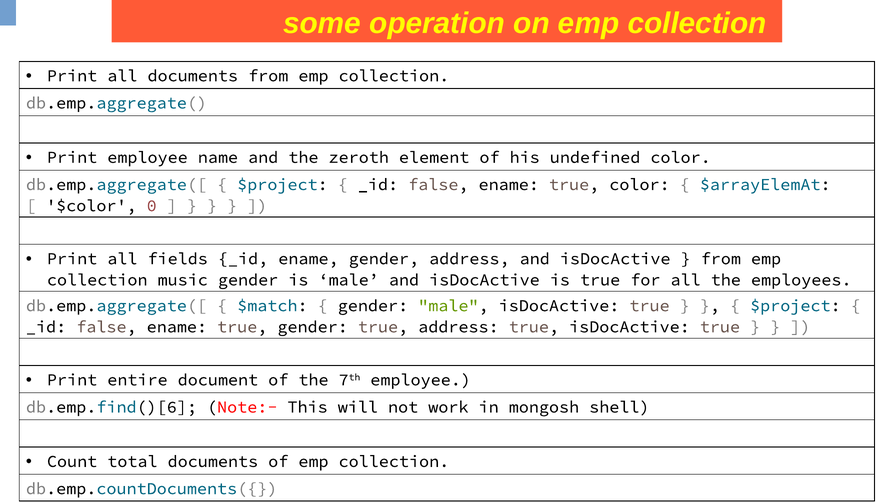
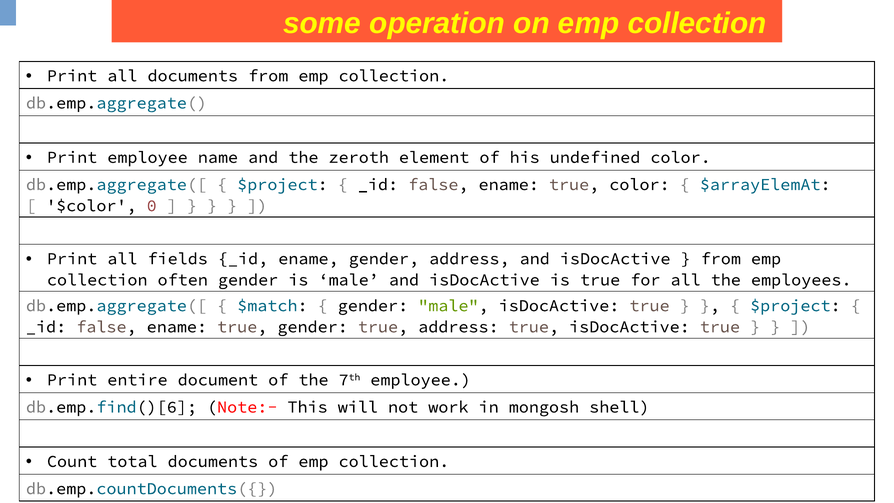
music: music -> often (183, 280)
